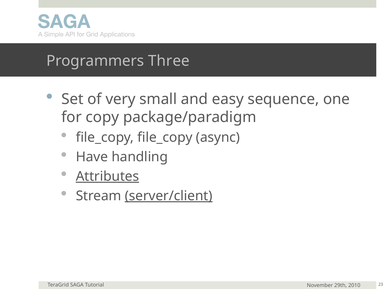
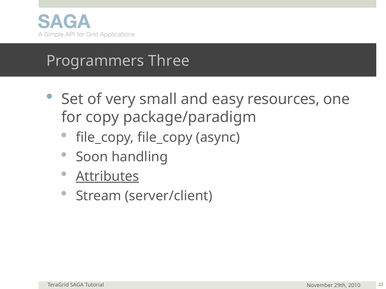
sequence: sequence -> resources (283, 99)
Have: Have -> Soon (92, 157)
server/client underline: present -> none (169, 196)
